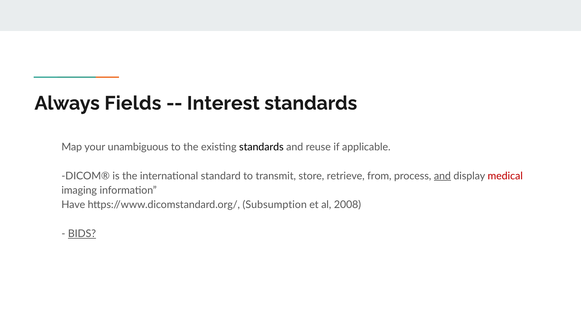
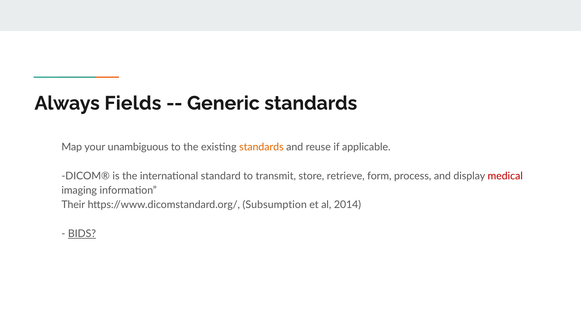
Interest: Interest -> Generic (223, 103)
standards colour: black -> orange (261, 147)
from: from -> form (379, 176)
and underline: present -> none (442, 176)
Have: Have -> Their (73, 205)
2008: 2008 -> 2014 (347, 205)
